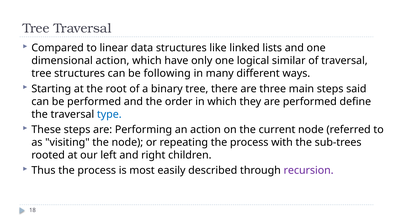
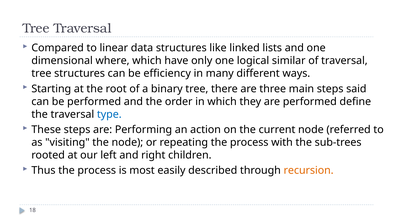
dimensional action: action -> where (113, 61)
following: following -> efficiency (167, 74)
recursion colour: purple -> orange (309, 170)
